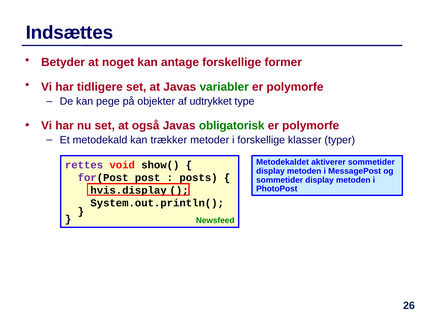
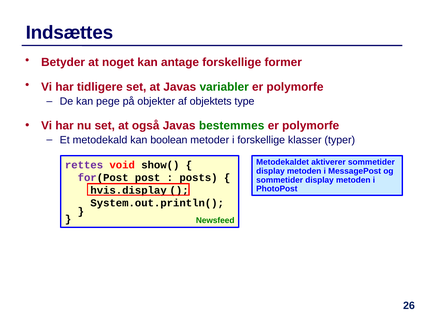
udtrykket: udtrykket -> objektets (211, 101)
obligatorisk: obligatorisk -> bestemmes (232, 126)
trækker: trækker -> boolean (169, 140)
